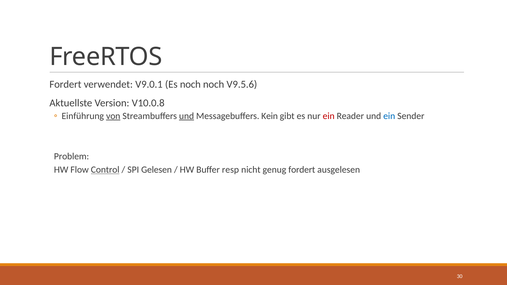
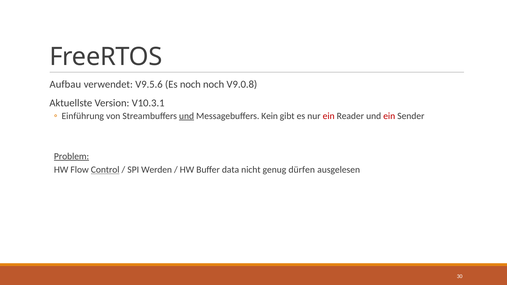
Fordert: Fordert -> Aufbau (65, 84)
V9.0.1: V9.0.1 -> V9.5.6 (149, 84)
V9.5.6: V9.5.6 -> V9.0.8 (242, 84)
V10.0.8: V10.0.8 -> V10.3.1 (148, 103)
von underline: present -> none (113, 116)
ein colour: blue -> red (389, 116)
Problem underline: none -> present (72, 156)
Gelesen: Gelesen -> Werden (157, 170)
resp: resp -> data (231, 170)
genug fordert: fordert -> dürfen (302, 170)
